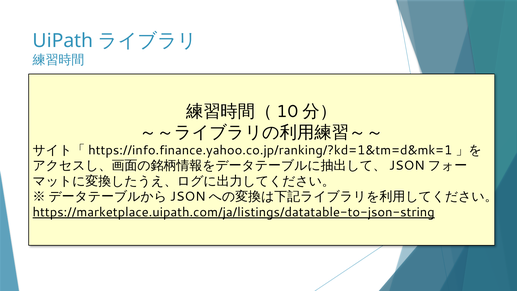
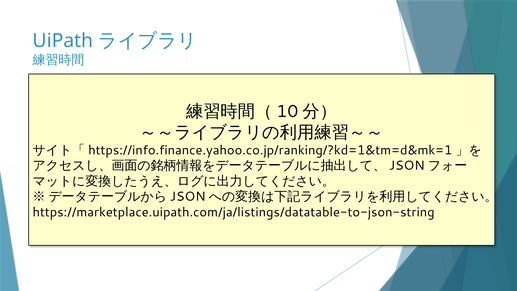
https://marketplace.uipath.com/ja/listings/datatable-to-json-string underline: present -> none (234, 212)
